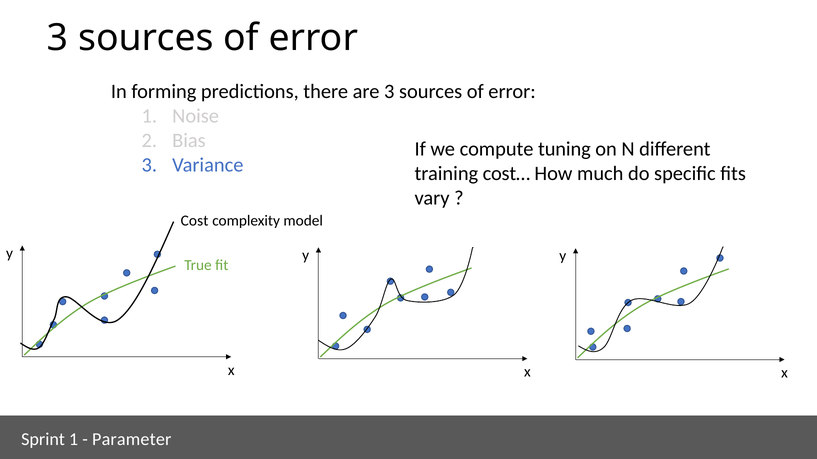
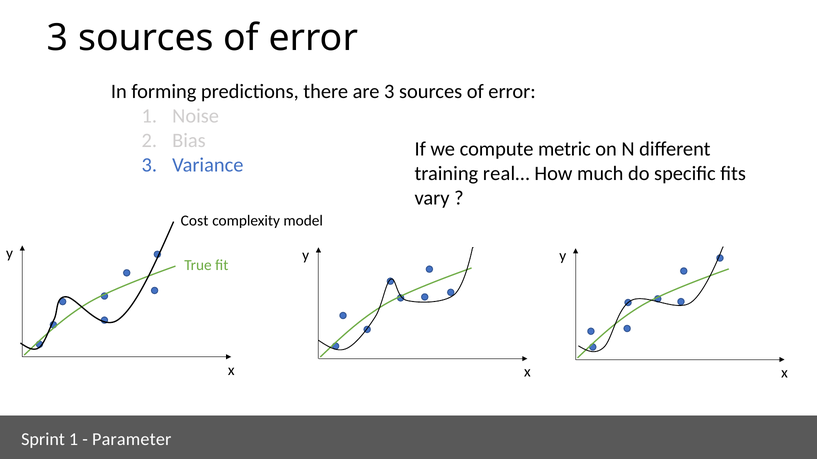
tuning: tuning -> metric (564, 149)
cost…: cost… -> real… (506, 174)
